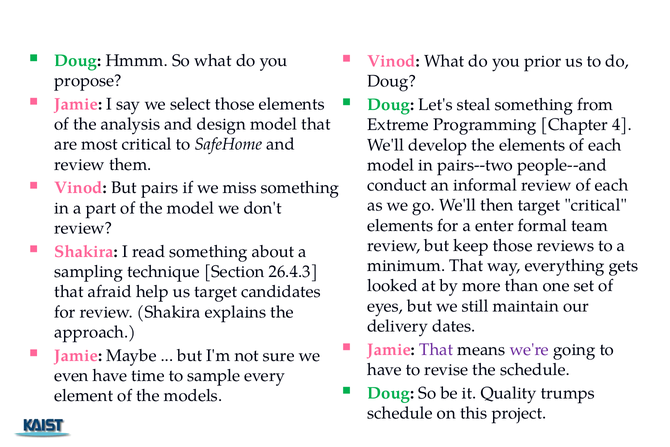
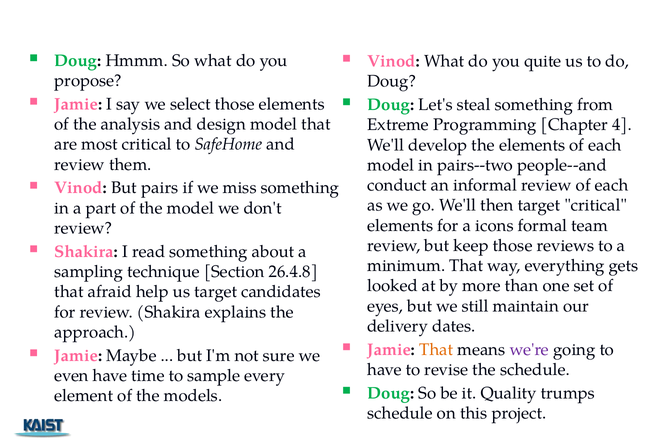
prior: prior -> quite (543, 61)
enter: enter -> icons (494, 225)
26.4.3: 26.4.3 -> 26.4.8 (293, 272)
That colour: purple -> orange (436, 349)
